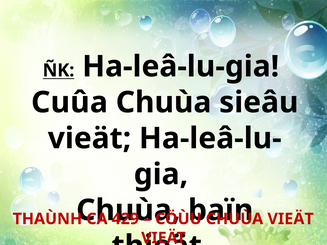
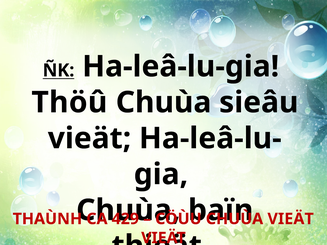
Cuûa: Cuûa -> Thöû (69, 103)
